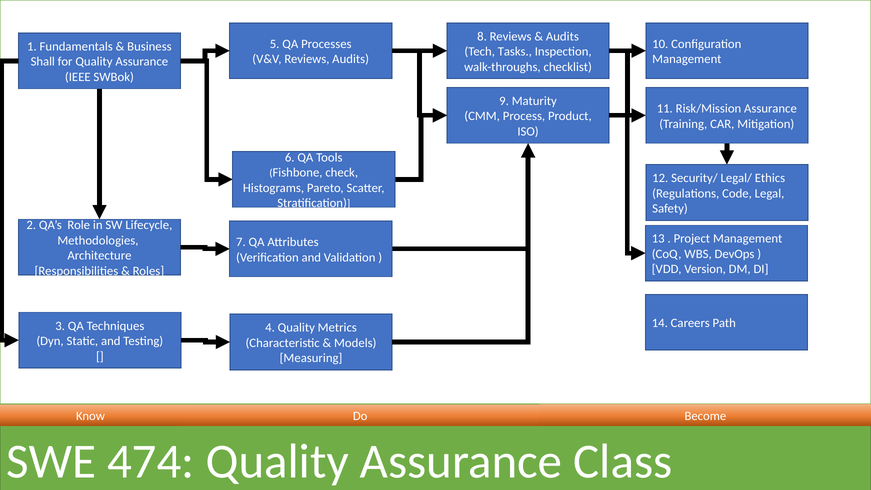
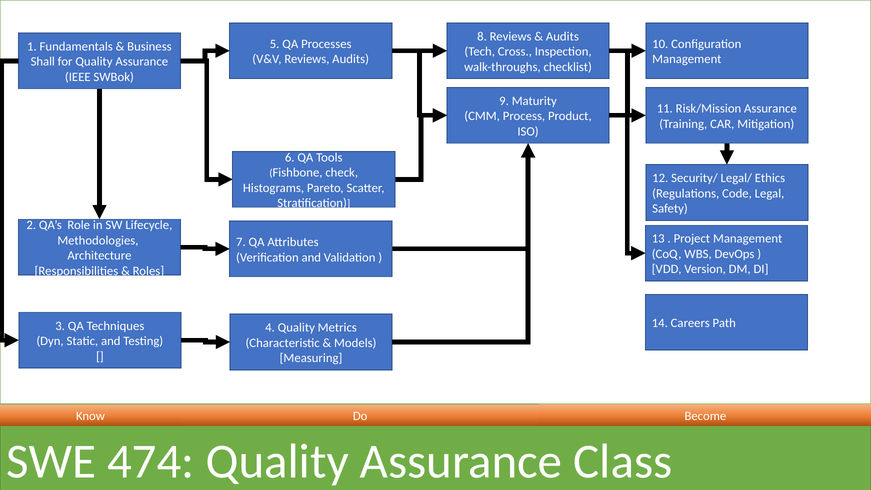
Tasks: Tasks -> Cross (515, 52)
